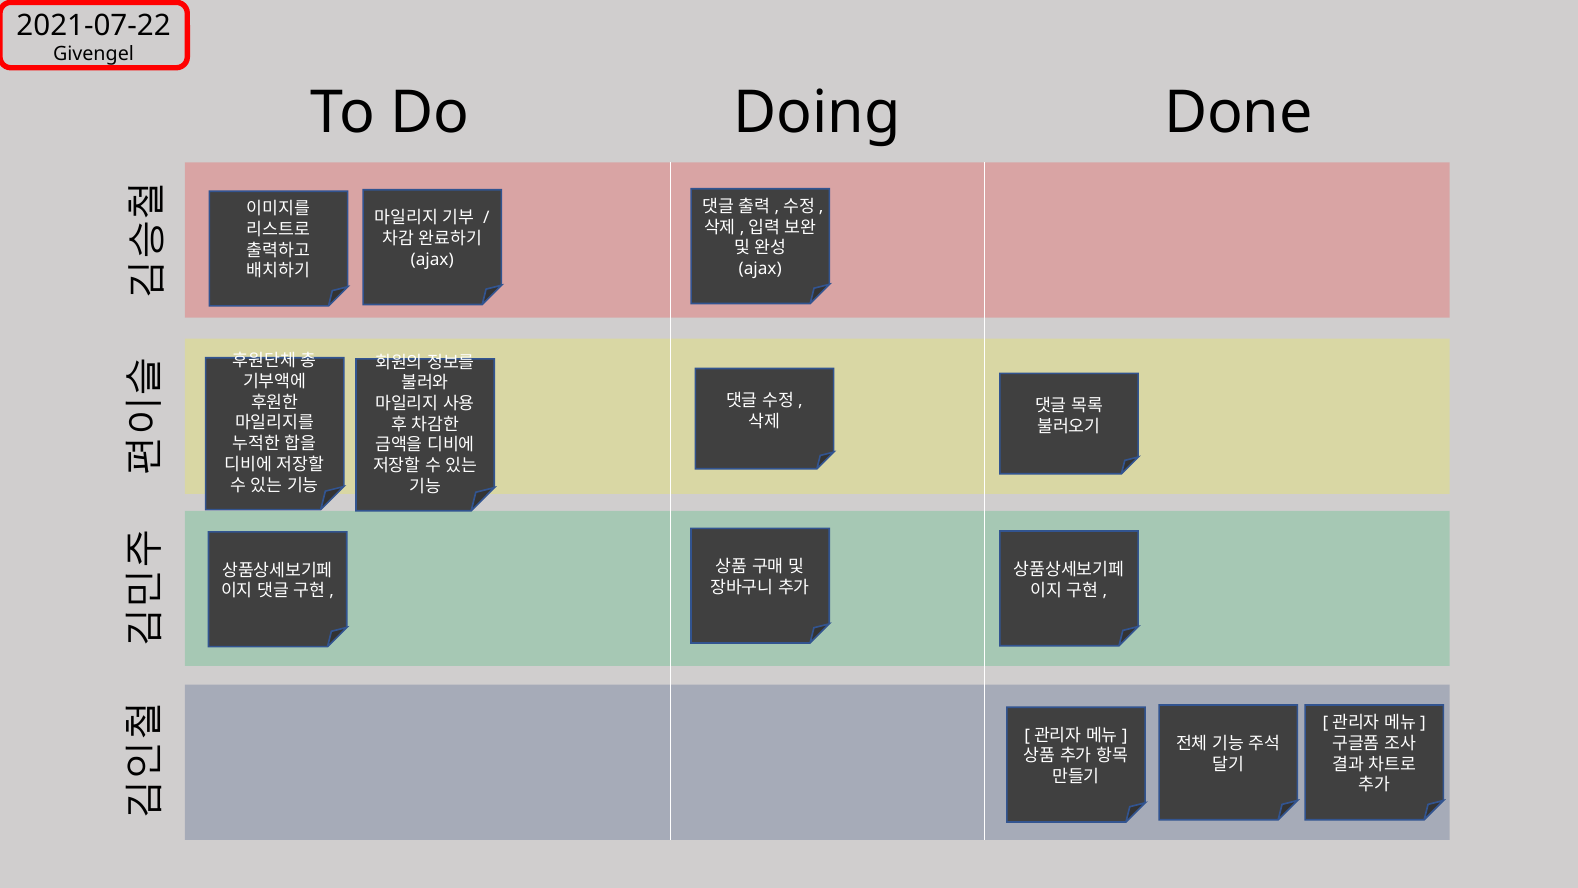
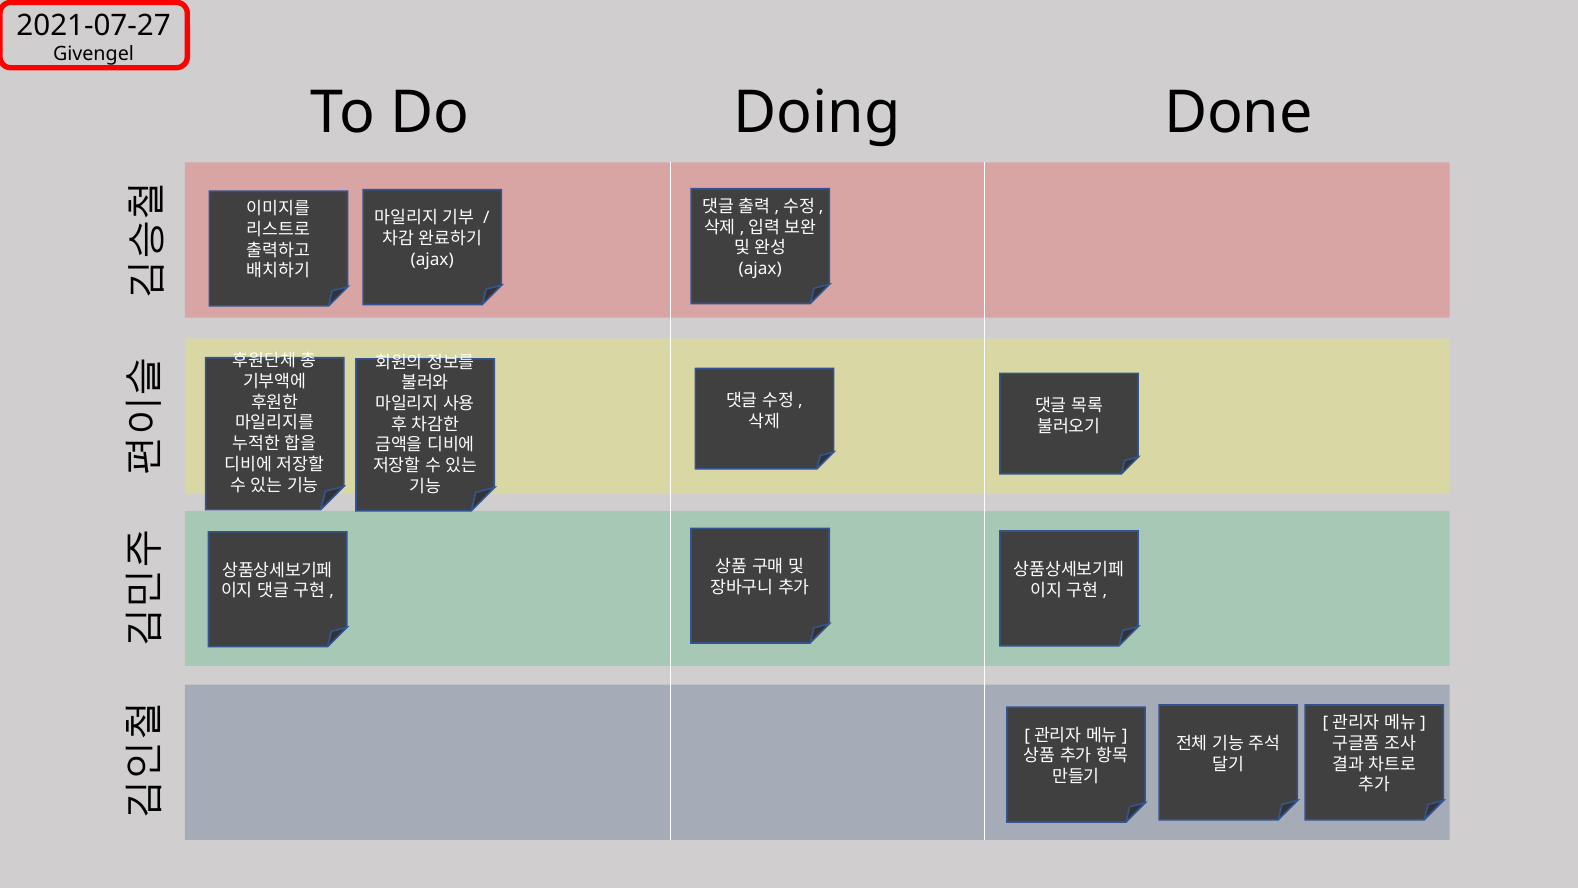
2021-07-22: 2021-07-22 -> 2021-07-27 (94, 25)
